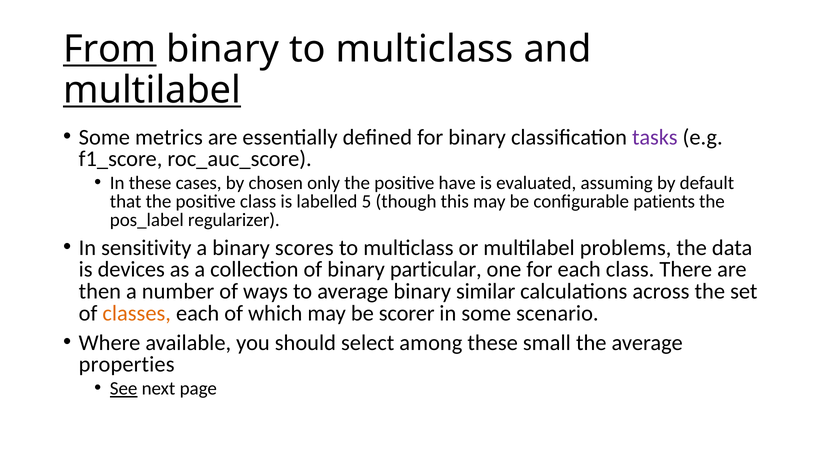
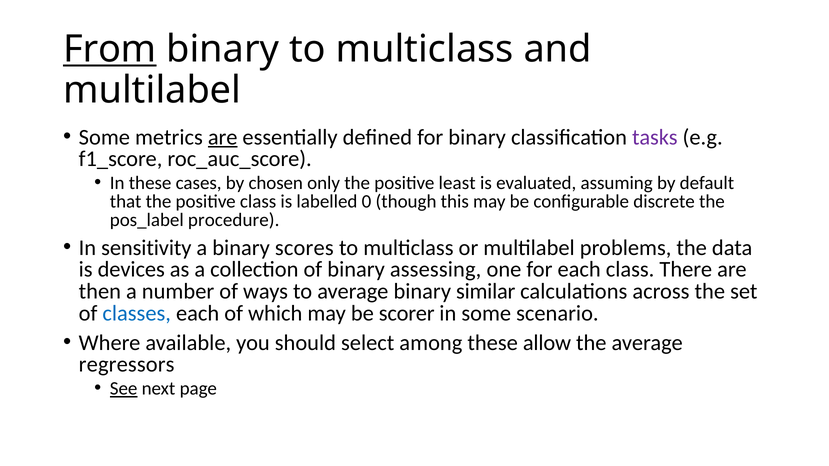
multilabel underline: present -> none (152, 90)
are underline: none -> present (223, 137)
have: have -> least (457, 183)
5: 5 -> 0 (367, 202)
patients: patients -> discrete (664, 202)
regularizer: regularizer -> procedure (234, 220)
particular: particular -> assessing (436, 270)
classes colour: orange -> blue (137, 313)
small: small -> allow (547, 343)
properties: properties -> regressors (127, 365)
